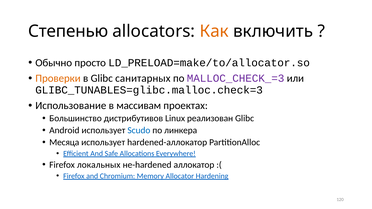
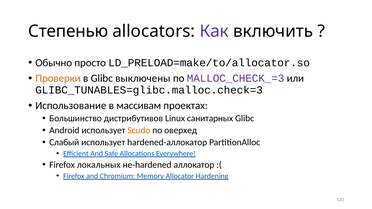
Как colour: orange -> purple (214, 31)
санитарных: санитарных -> выключены (143, 78)
реализован: реализован -> санитарных (210, 119)
Scudo colour: blue -> orange (139, 131)
линкера: линкера -> оверхед (181, 131)
Месяца: Месяца -> Слабый (64, 142)
